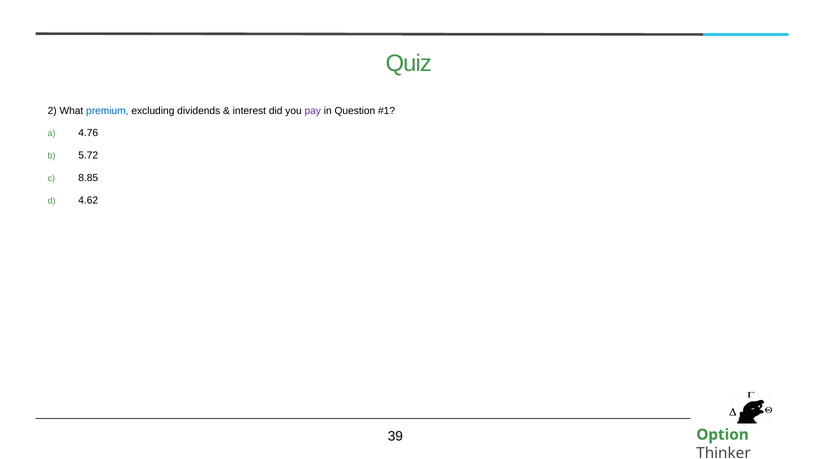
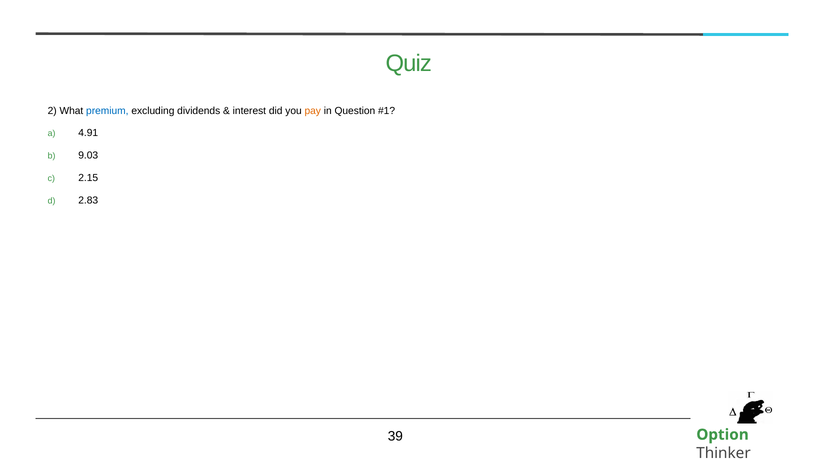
pay colour: purple -> orange (313, 111)
4.76: 4.76 -> 4.91 (88, 133)
5.72: 5.72 -> 9.03 (88, 156)
8.85: 8.85 -> 2.15 (88, 178)
4.62: 4.62 -> 2.83 (88, 200)
